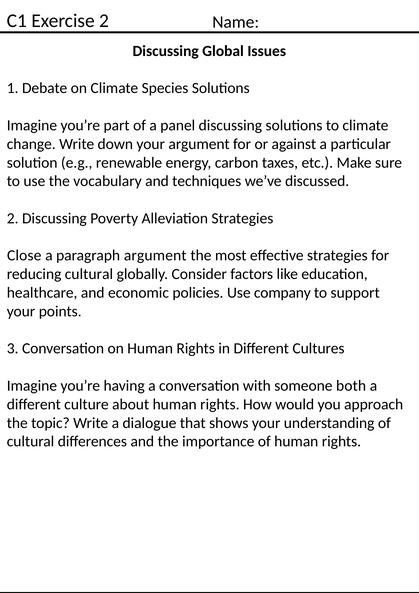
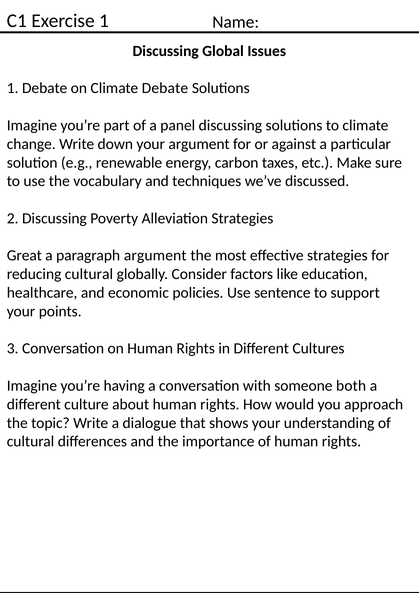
Exercise 2: 2 -> 1 (104, 21)
Climate Species: Species -> Debate (165, 88)
Close: Close -> Great (24, 256)
company: company -> sentence (282, 293)
